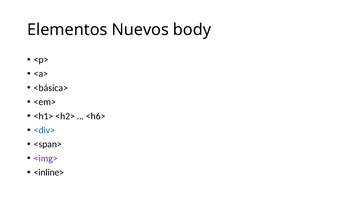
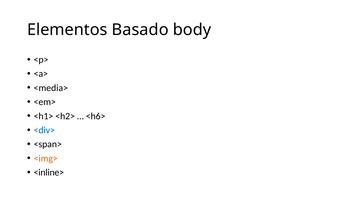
Nuevos: Nuevos -> Basado (140, 30)
<básica>: <básica> -> <media> (51, 88)
<img> colour: purple -> orange (46, 158)
